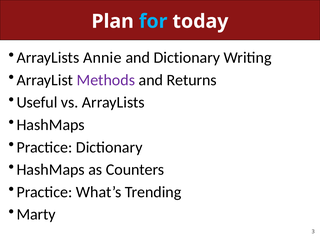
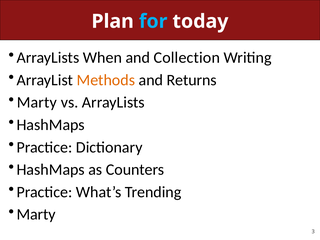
Annie: Annie -> When (102, 58)
and Dictionary: Dictionary -> Collection (187, 58)
Methods colour: purple -> orange (106, 80)
Useful: Useful -> Marty (37, 102)
